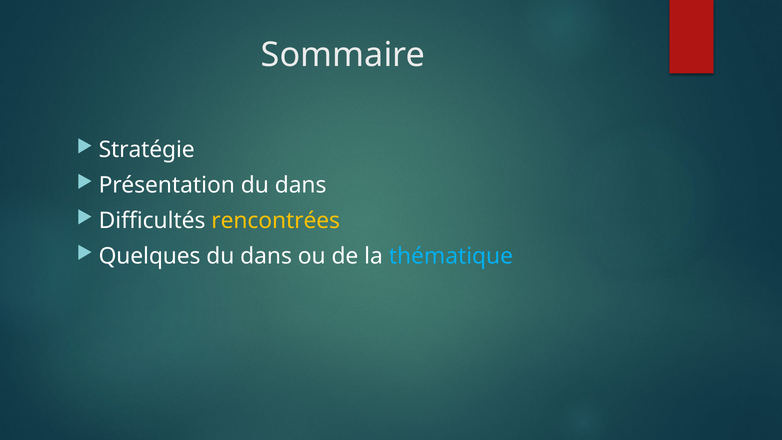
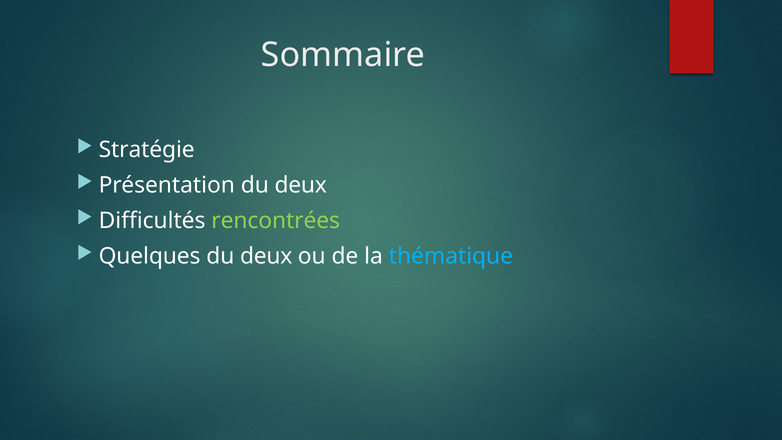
Présentation du dans: dans -> deux (301, 185)
rencontrées colour: yellow -> light green (276, 221)
dans: dans -> deux (266, 256)
